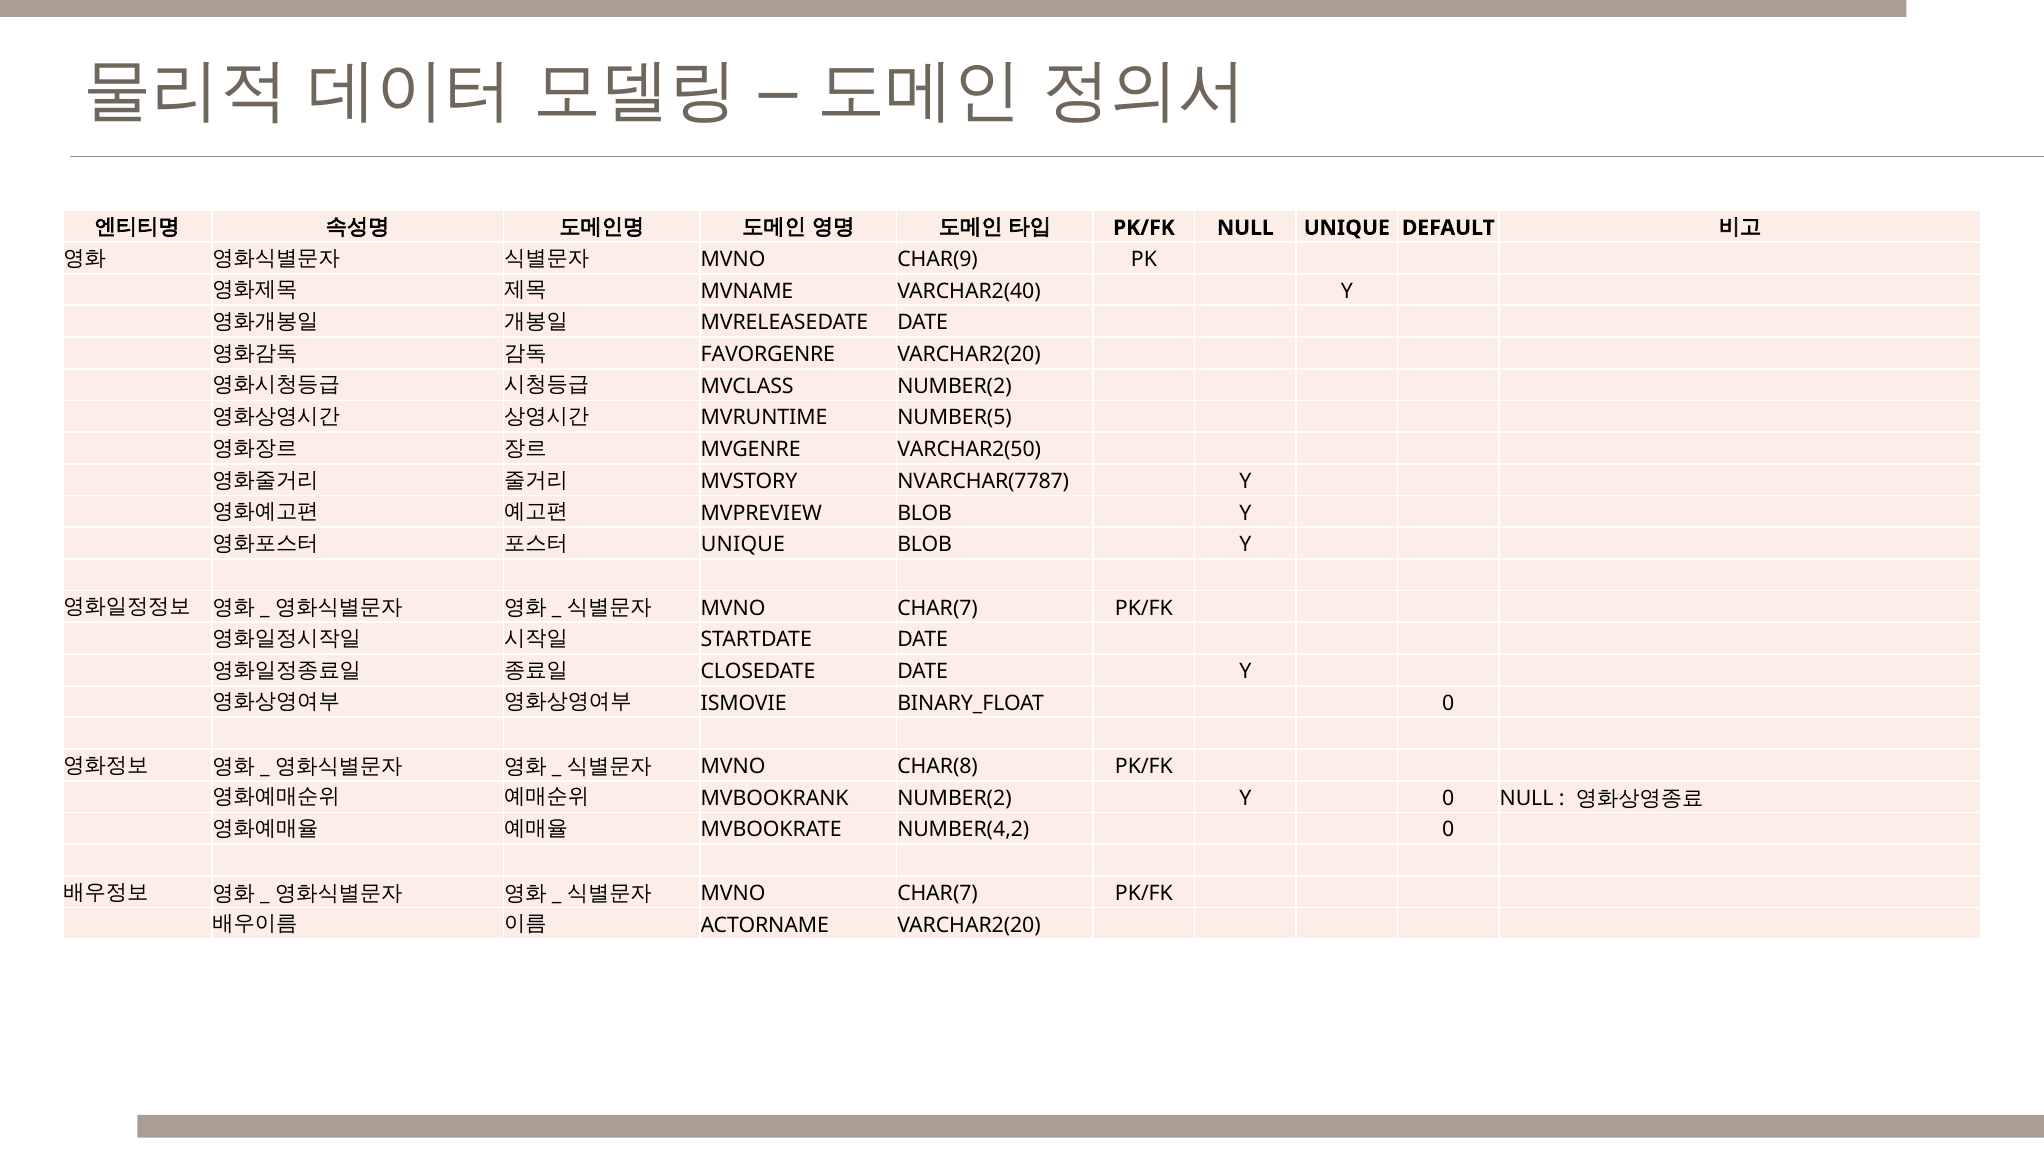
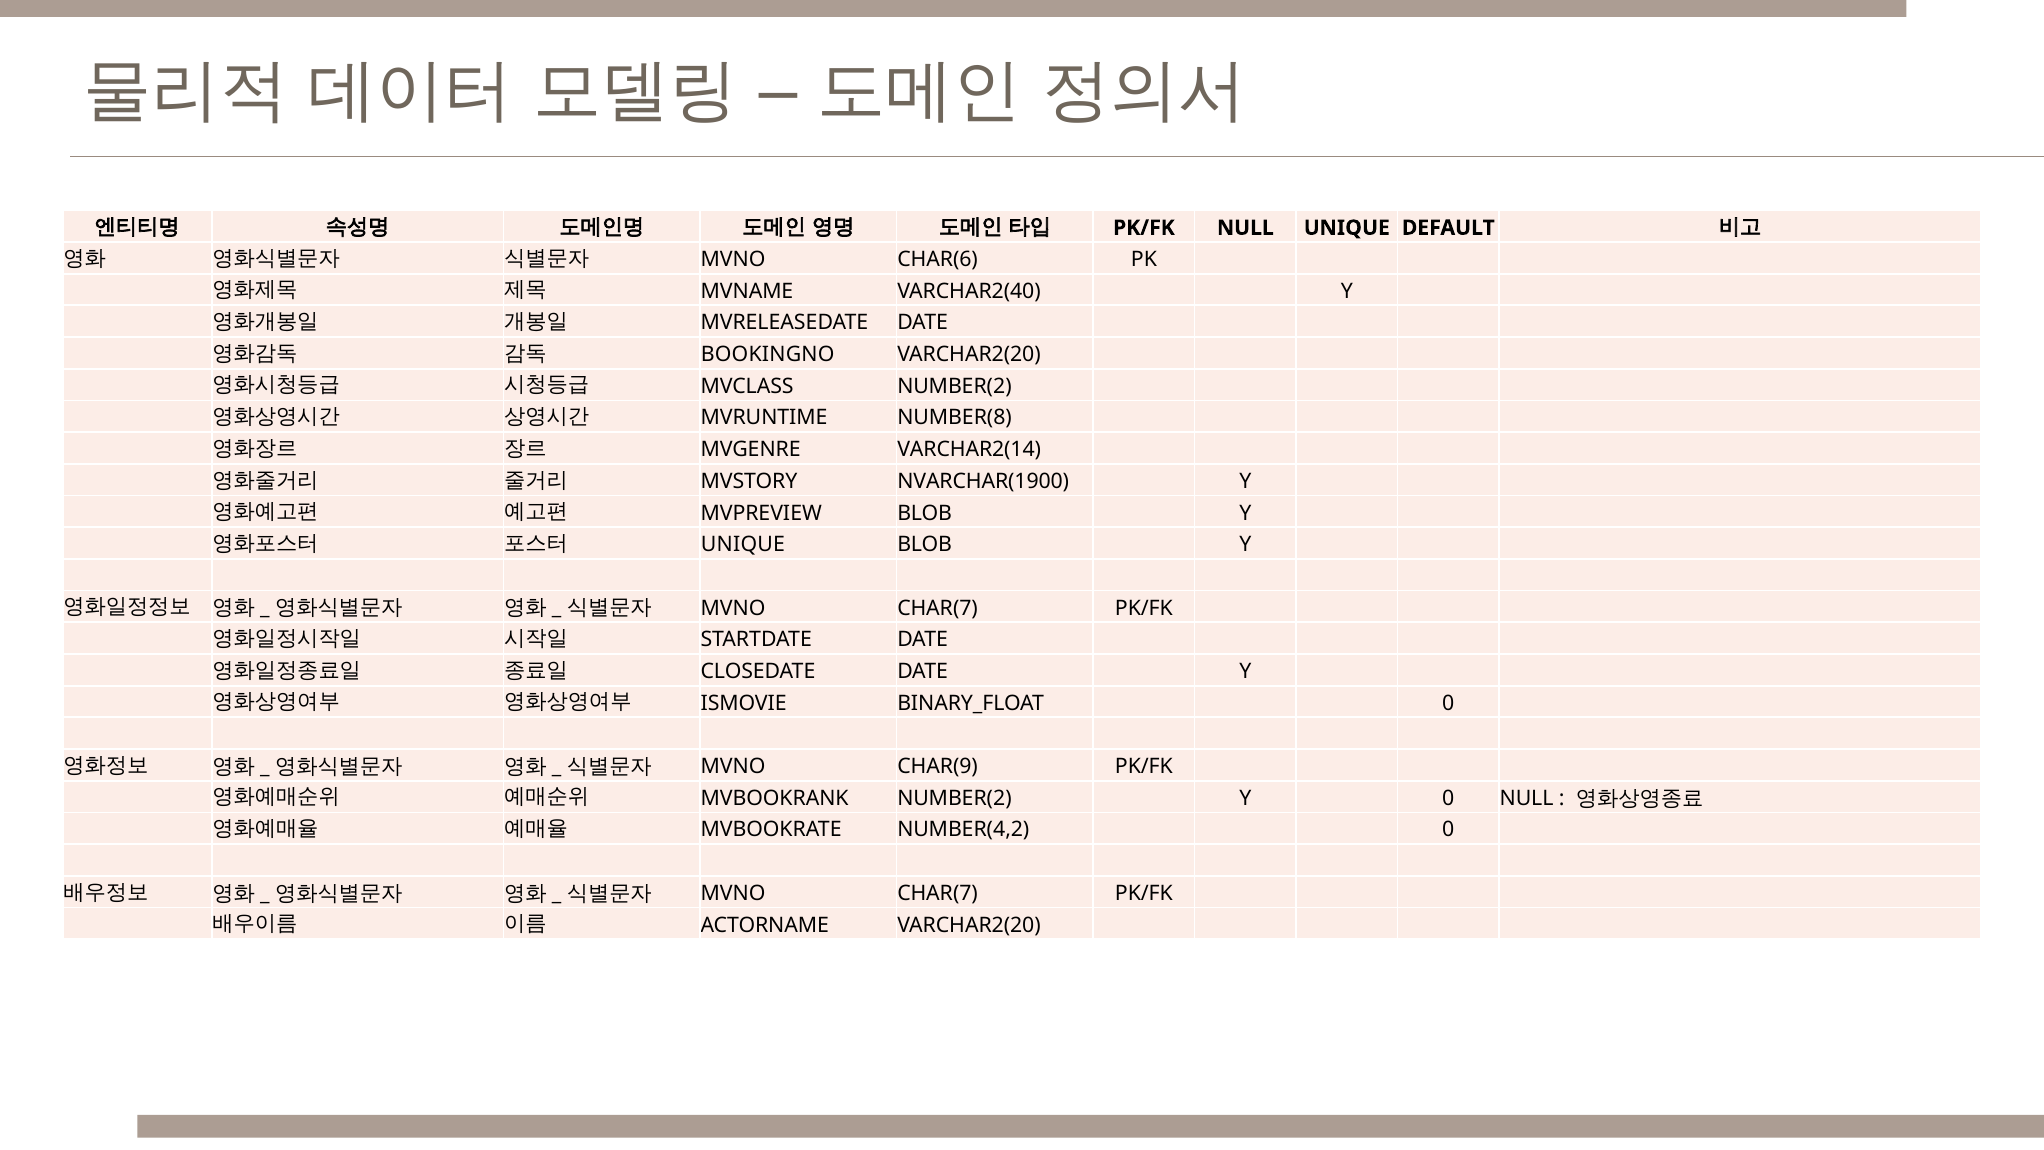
CHAR(9: CHAR(9 -> CHAR(6 (938, 259)
FAVORGENRE: FAVORGENRE -> BOOKINGNO (768, 354)
NUMBER(5: NUMBER(5 -> NUMBER(8 (955, 418)
VARCHAR2(50: VARCHAR2(50 -> VARCHAR2(14 (969, 449)
NVARCHAR(7787: NVARCHAR(7787 -> NVARCHAR(1900 (983, 481)
CHAR(8: CHAR(8 -> CHAR(9 (938, 766)
